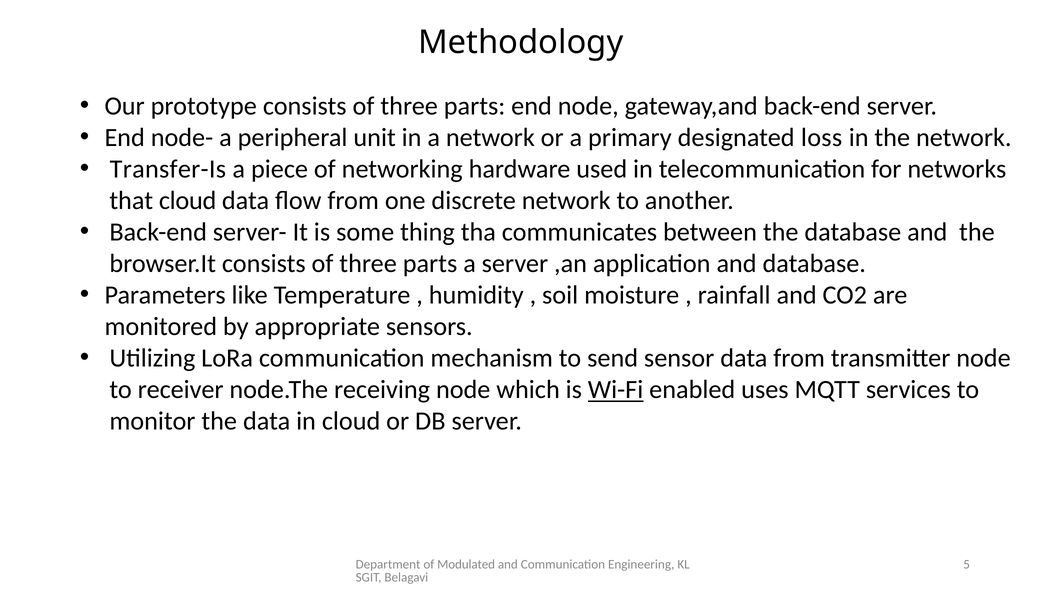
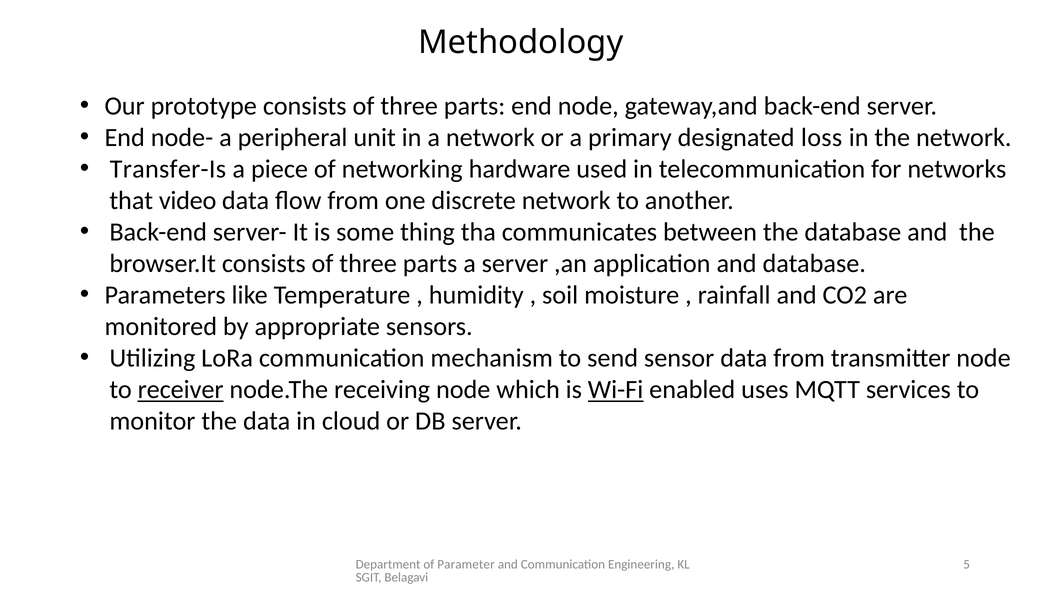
that cloud: cloud -> video (188, 201)
receiver underline: none -> present (181, 390)
Modulated: Modulated -> Parameter (466, 564)
